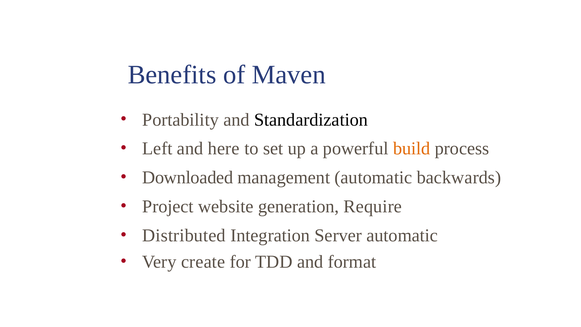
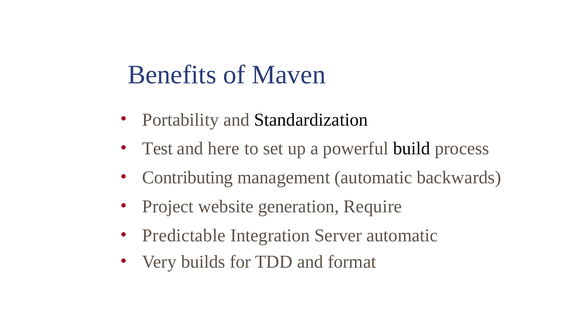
Left: Left -> Test (157, 149)
build colour: orange -> black (412, 149)
Downloaded: Downloaded -> Contributing (188, 178)
Distributed: Distributed -> Predictable (184, 235)
create: create -> builds (203, 262)
